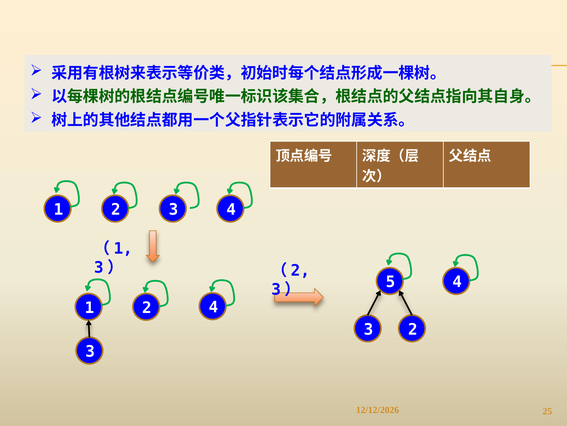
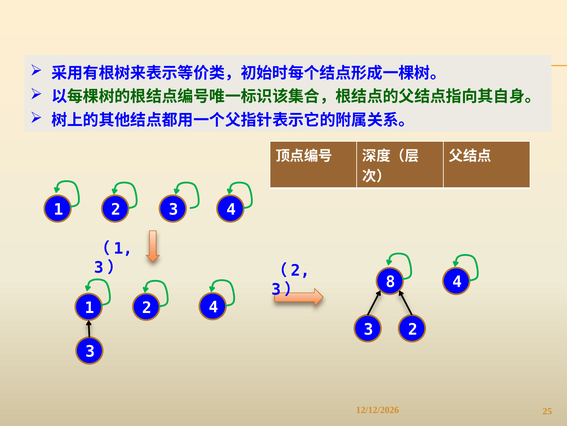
5: 5 -> 8 (391, 282)
